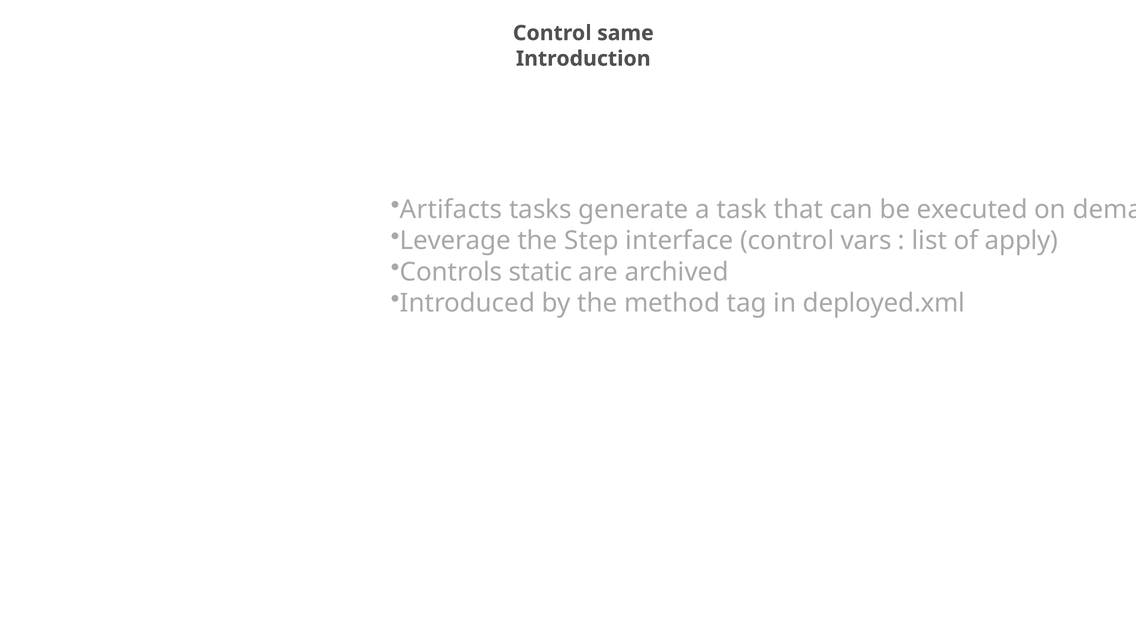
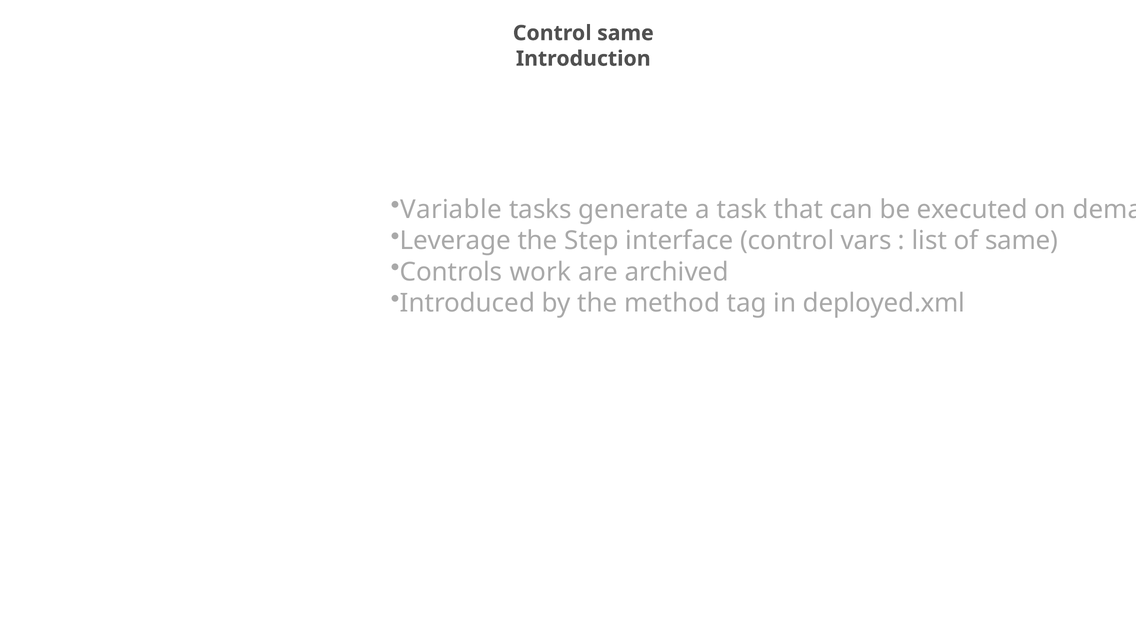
Artifacts: Artifacts -> Variable (451, 210)
of apply: apply -> same (1022, 241)
static: static -> work (540, 272)
